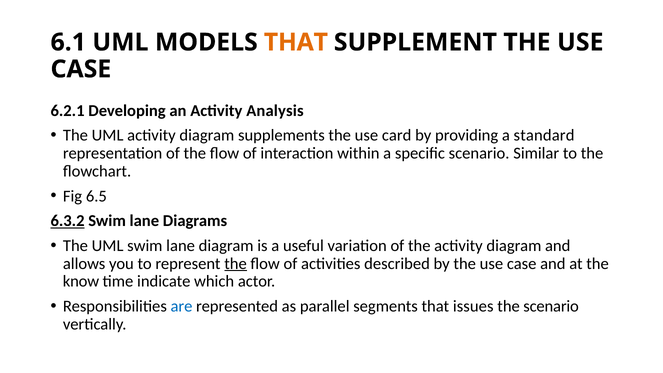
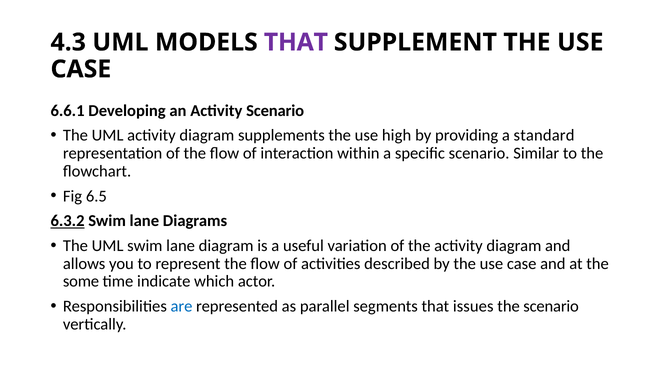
6.1: 6.1 -> 4.3 (68, 42)
THAT colour: orange -> purple (296, 42)
6.2.1: 6.2.1 -> 6.6.1 (68, 111)
Activity Analysis: Analysis -> Scenario (275, 111)
card: card -> high (397, 135)
the underline: present -> none (236, 264)
know: know -> some (81, 281)
